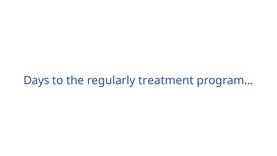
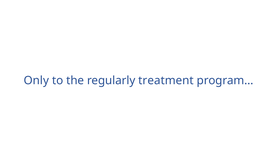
Days: Days -> Only (36, 80)
